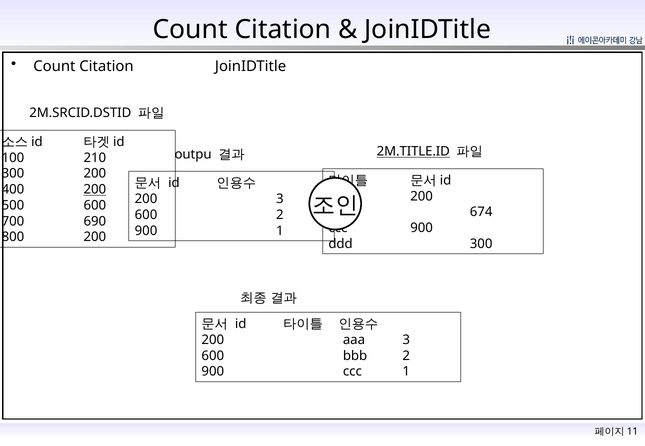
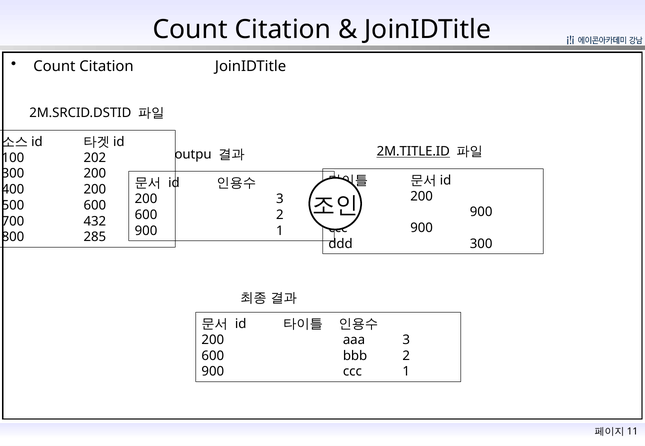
210: 210 -> 202 (95, 158)
200 underline: present -> none (95, 190)
674: 674 -> 900 (481, 212)
690: 690 -> 432 (95, 221)
800 200: 200 -> 285 (95, 237)
